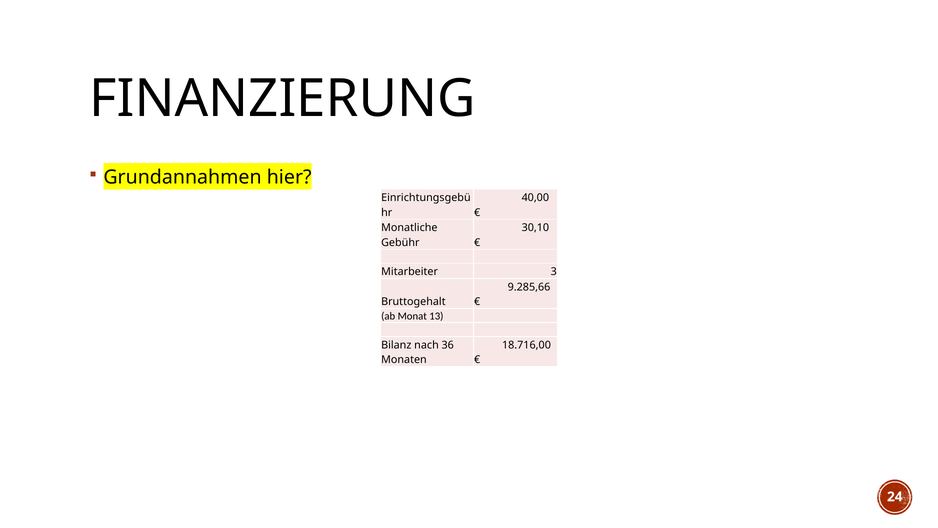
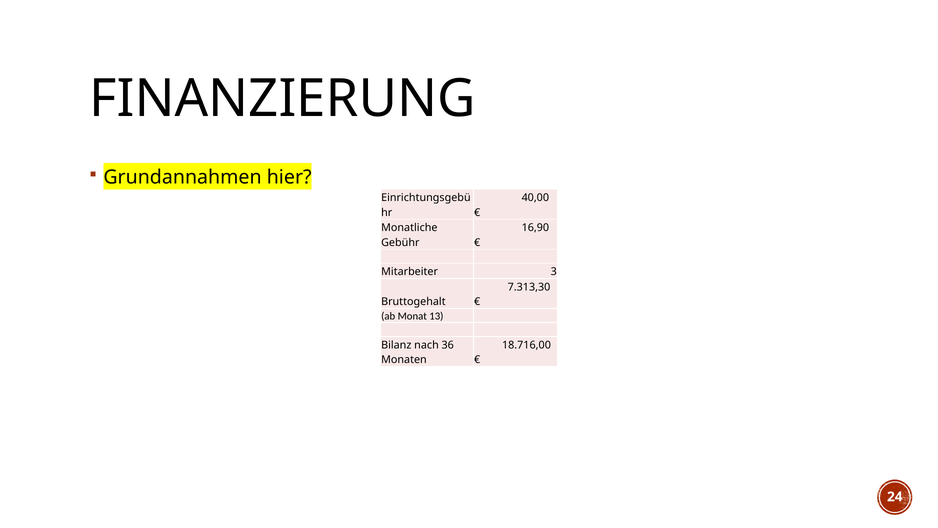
30,10: 30,10 -> 16,90 (535, 228)
9.285,66: 9.285,66 -> 7.313,30 (529, 287)
